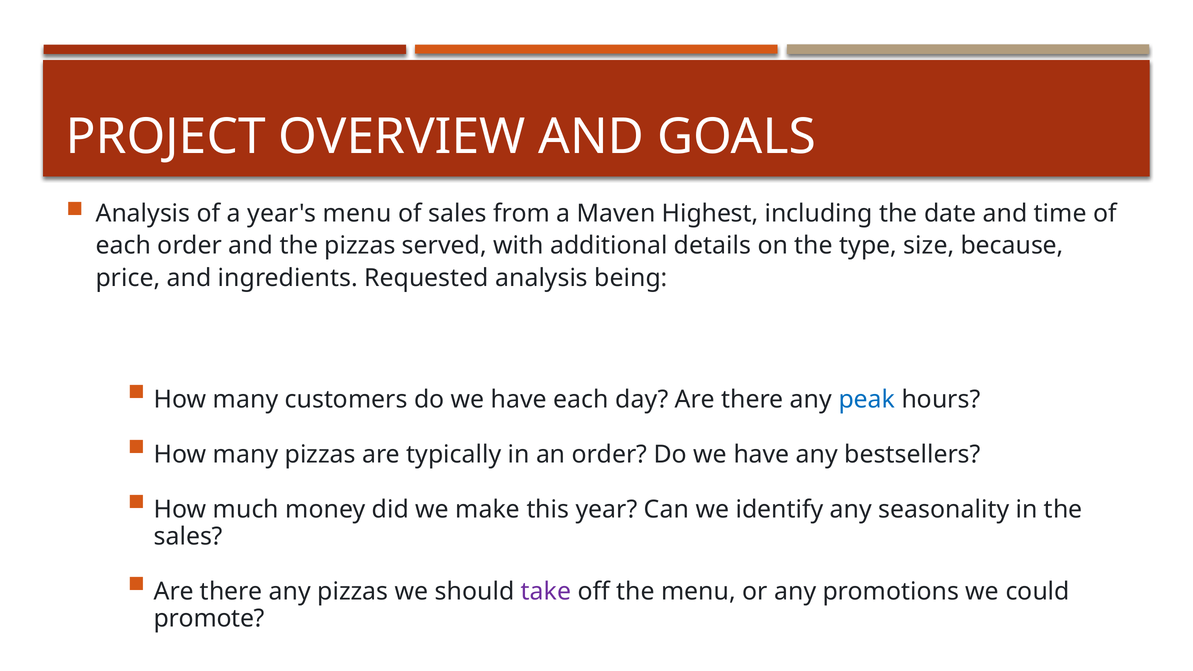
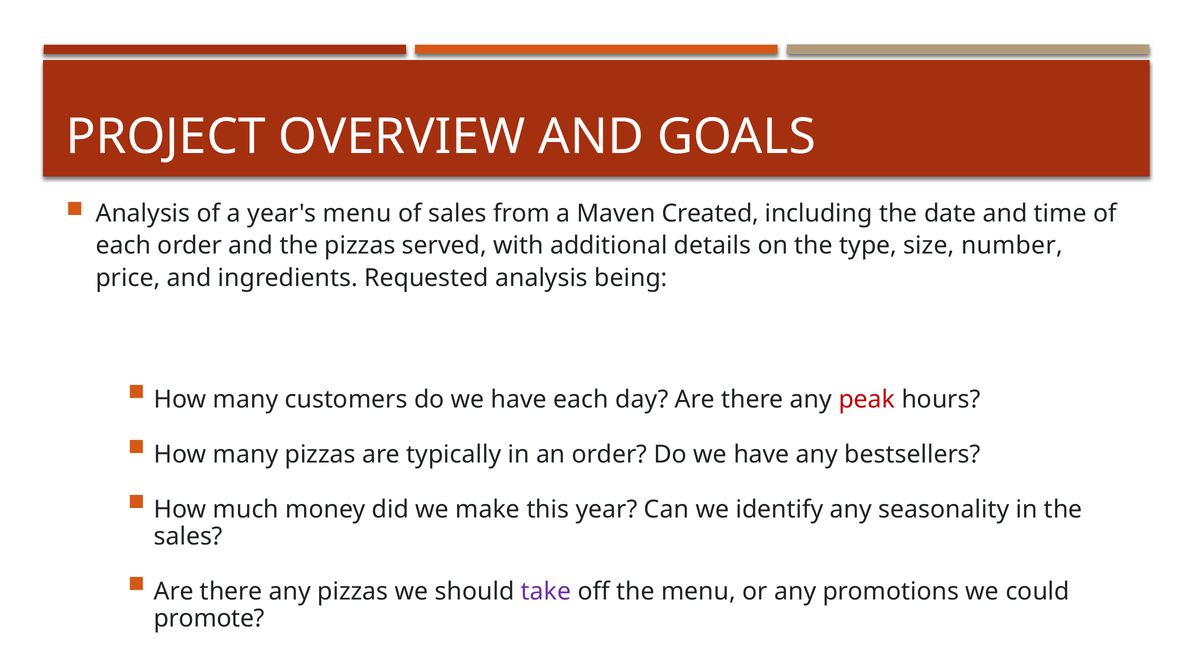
Highest: Highest -> Created (710, 213)
because: because -> number (1012, 246)
peak colour: blue -> red (867, 400)
